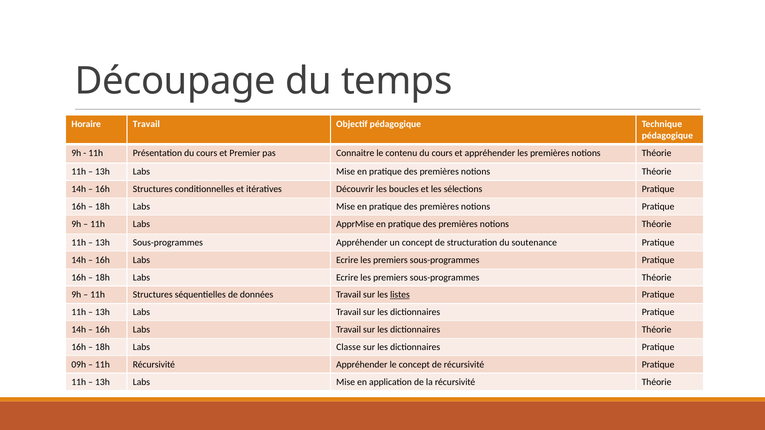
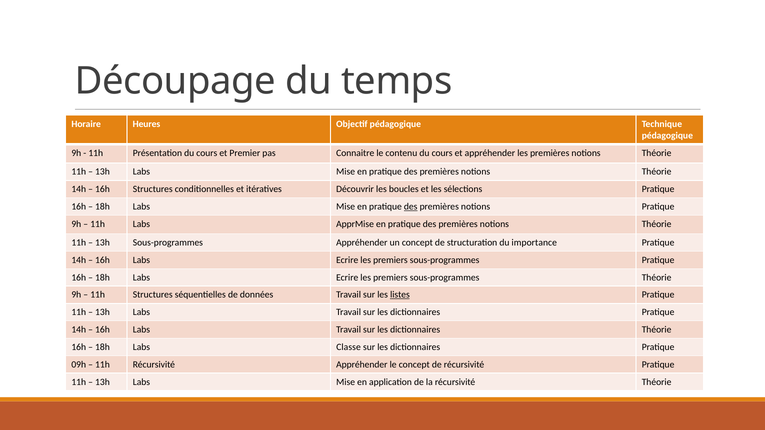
Horaire Travail: Travail -> Heures (146, 124)
des underline: none -> present (411, 207)
soutenance: soutenance -> importance (534, 243)
